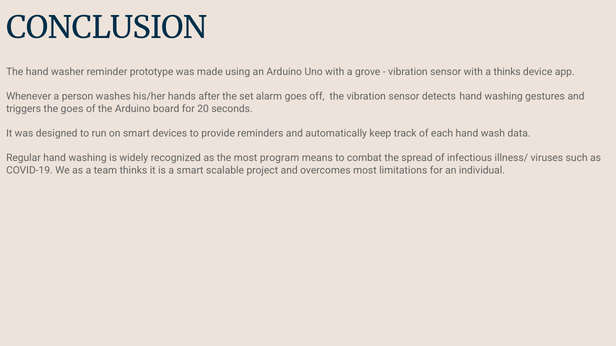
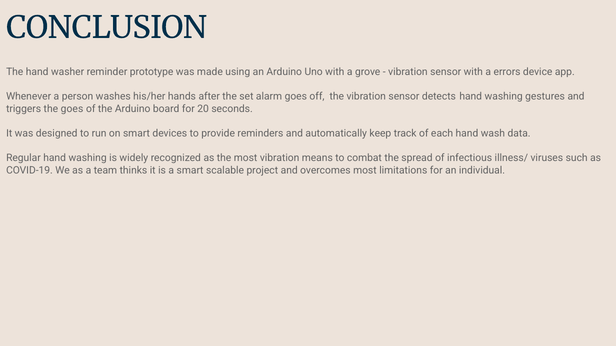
a thinks: thinks -> errors (507, 72)
most program: program -> vibration (280, 158)
